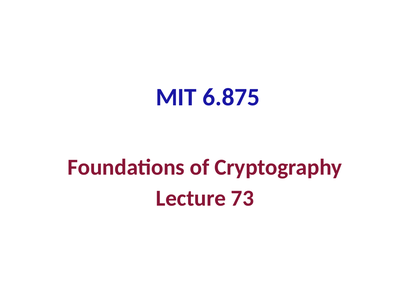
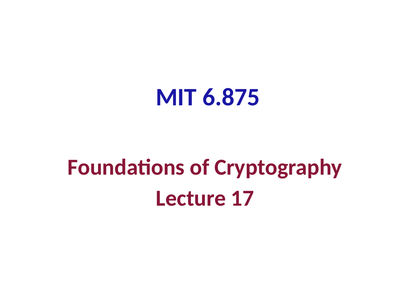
73: 73 -> 17 (243, 198)
